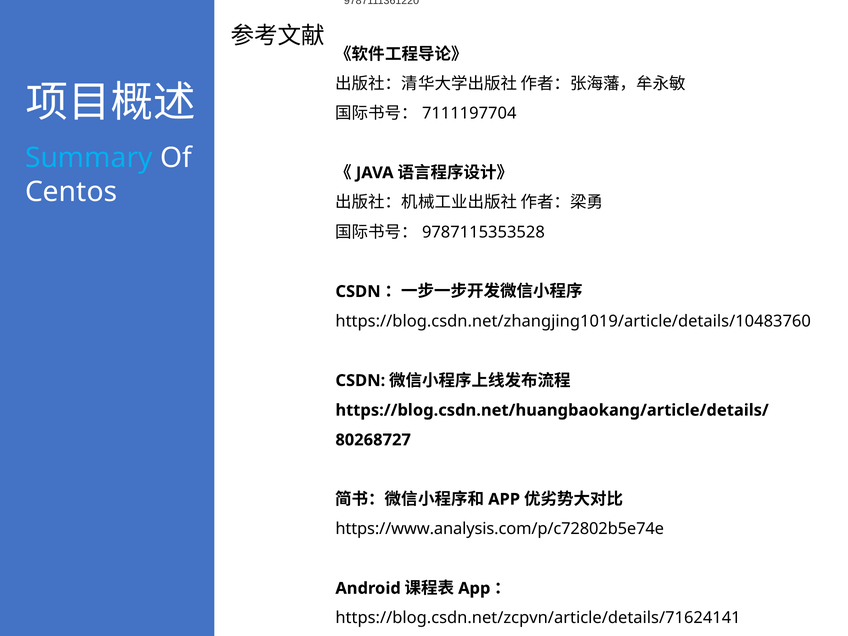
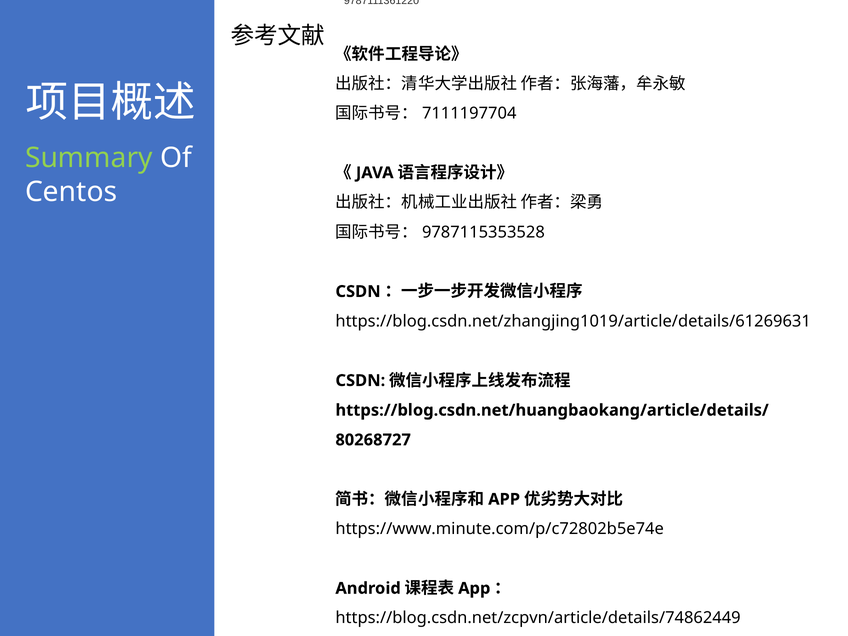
Summary colour: light blue -> light green (89, 158)
https://blog.csdn.net/zhangjing1019/article/details/10483760: https://blog.csdn.net/zhangjing1019/article/details/10483760 -> https://blog.csdn.net/zhangjing1019/article/details/61269631 (573, 321)
https://www.analysis.com/p/c72802b5e74e: https://www.analysis.com/p/c72802b5e74e -> https://www.minute.com/p/c72802b5e74e (500, 529)
https://blog.csdn.net/zcpvn/article/details/71624141: https://blog.csdn.net/zcpvn/article/details/71624141 -> https://blog.csdn.net/zcpvn/article/details/74862449 (538, 618)
